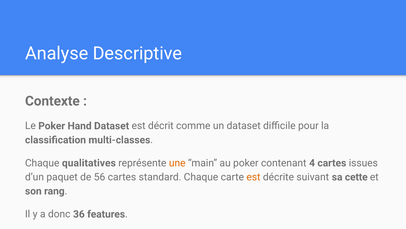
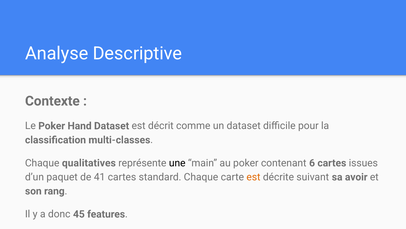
une colour: orange -> black (177, 163)
4: 4 -> 6 (312, 163)
56: 56 -> 41 (100, 177)
cette: cette -> avoir (356, 177)
36: 36 -> 45 (79, 214)
